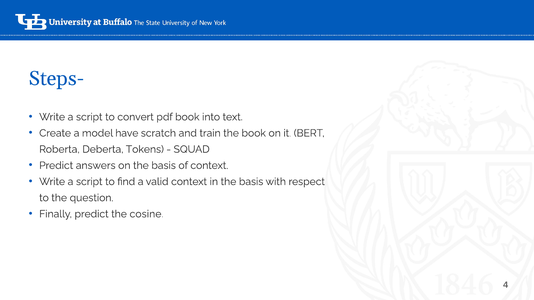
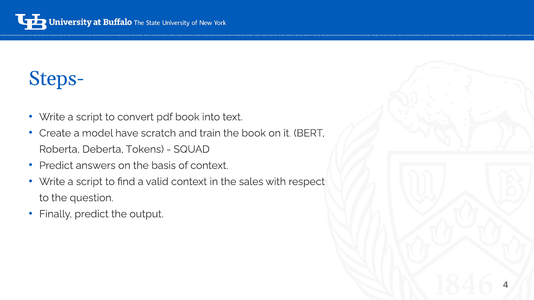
in the basis: basis -> sales (251, 182)
cosine: cosine -> output (147, 214)
